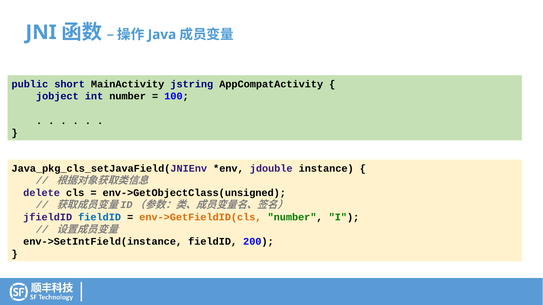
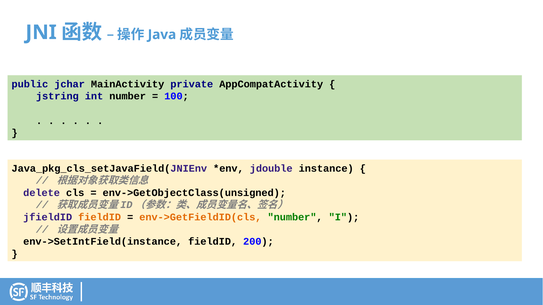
short: short -> jchar (70, 84)
jstring: jstring -> private (192, 84)
jobject: jobject -> jstring (57, 96)
fieldID colour: blue -> orange (100, 217)
